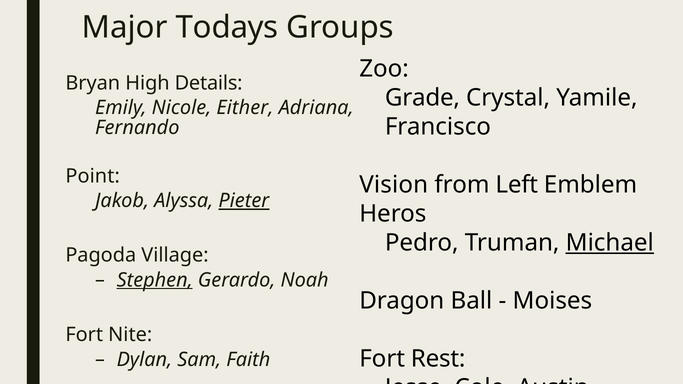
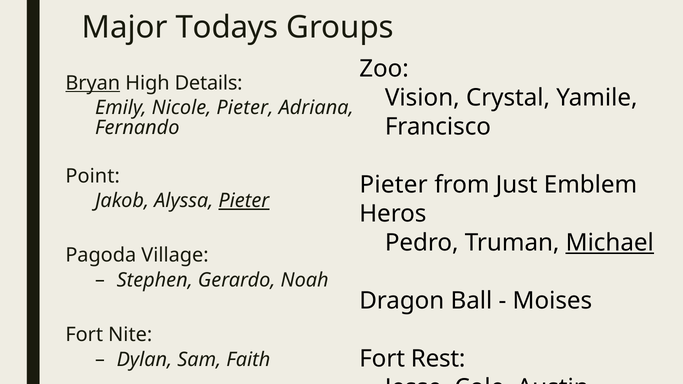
Bryan underline: none -> present (93, 83)
Grade: Grade -> Vision (422, 98)
Nicole Either: Either -> Pieter (245, 108)
Vision: Vision -> Pieter (394, 185)
Left: Left -> Just (517, 185)
Stephen underline: present -> none (155, 280)
